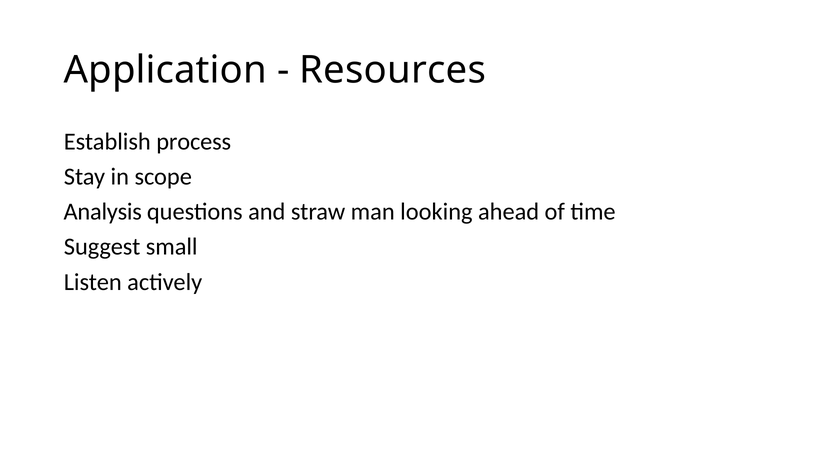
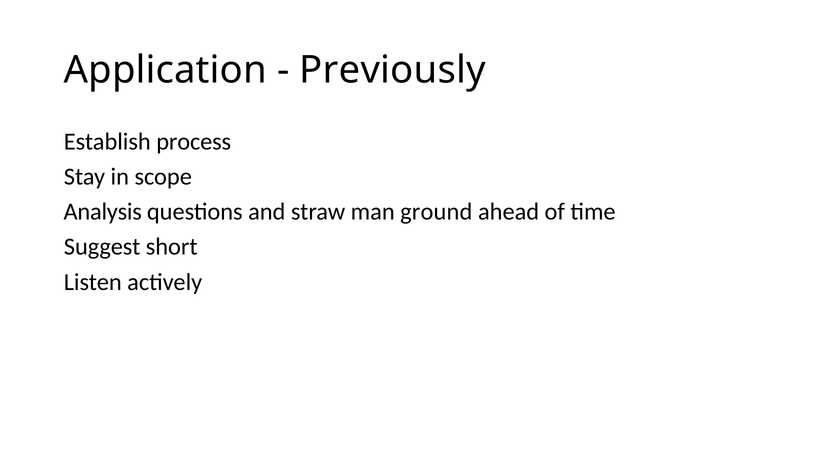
Resources: Resources -> Previously (393, 70)
looking: looking -> ground (436, 212)
small: small -> short (172, 247)
